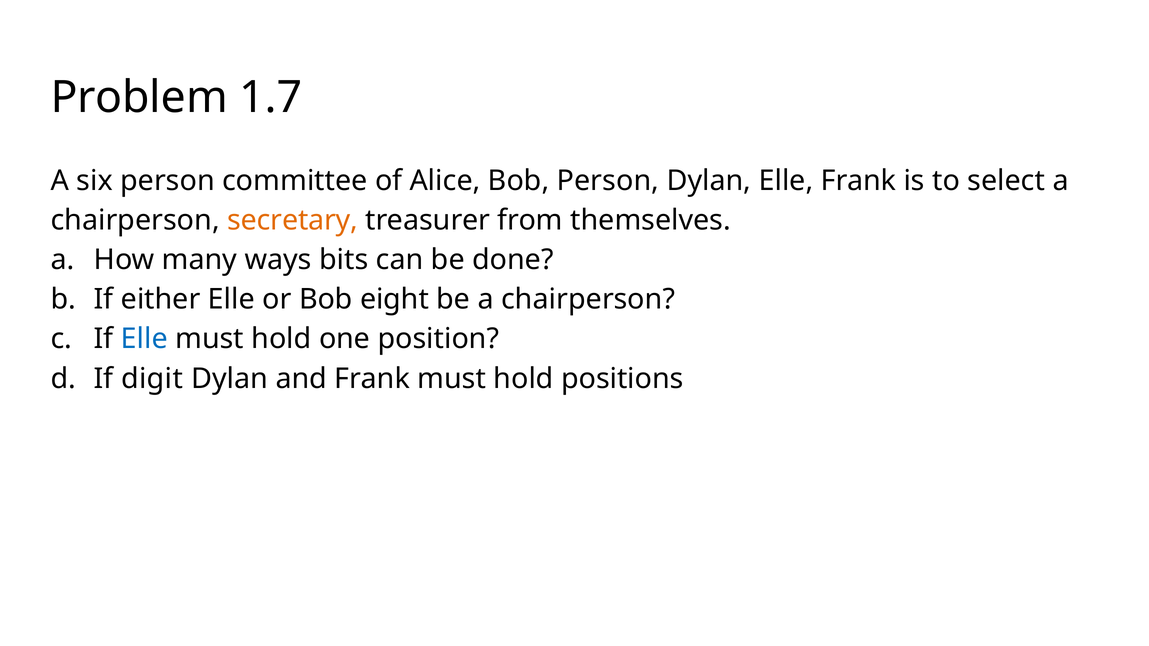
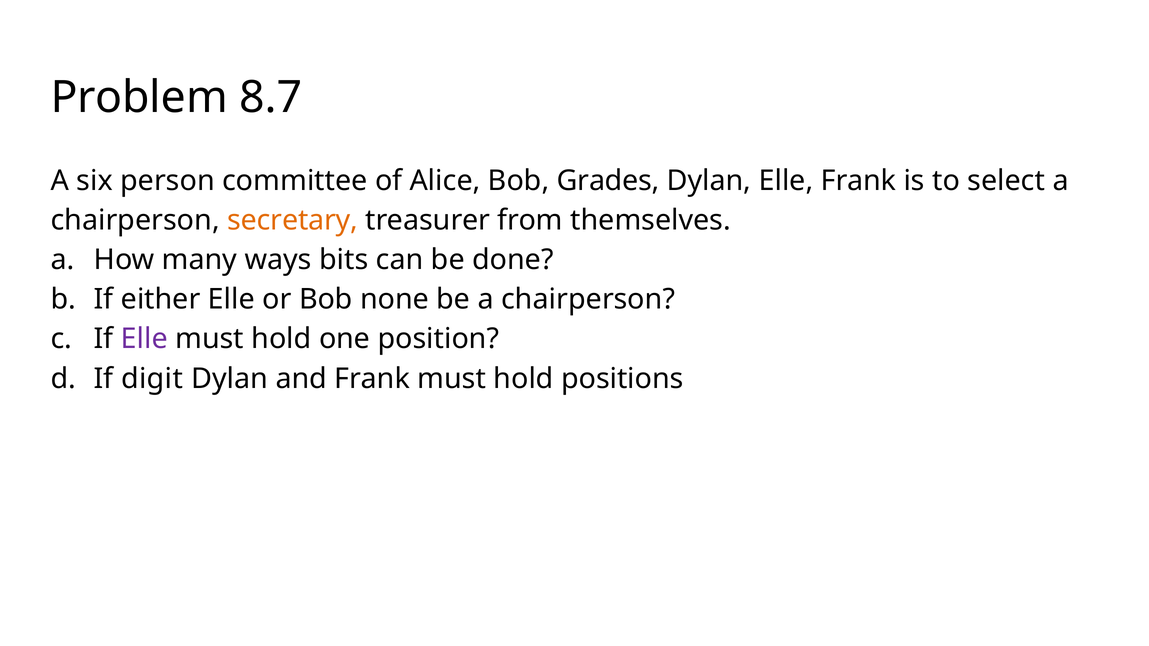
1.7: 1.7 -> 8.7 (271, 97)
Bob Person: Person -> Grades (608, 181)
eight: eight -> none (394, 300)
Elle colour: blue -> purple (144, 339)
